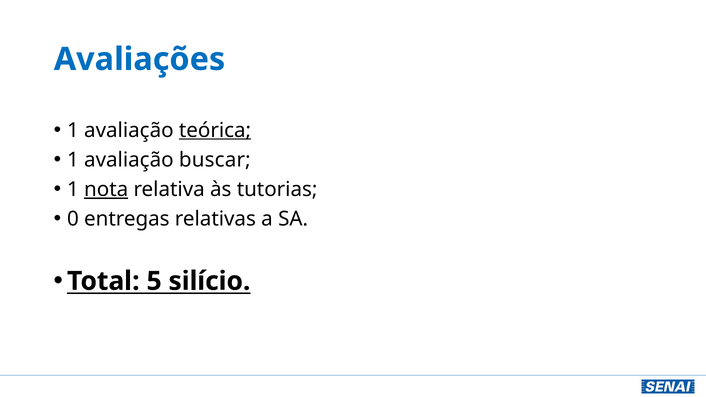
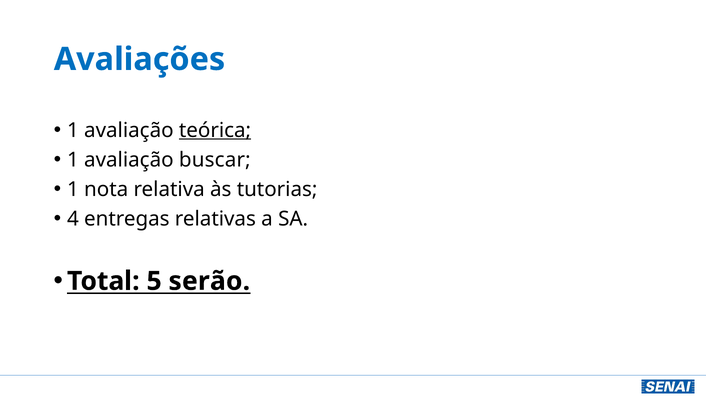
nota underline: present -> none (106, 189)
0: 0 -> 4 (73, 219)
silício: silício -> serão (209, 281)
